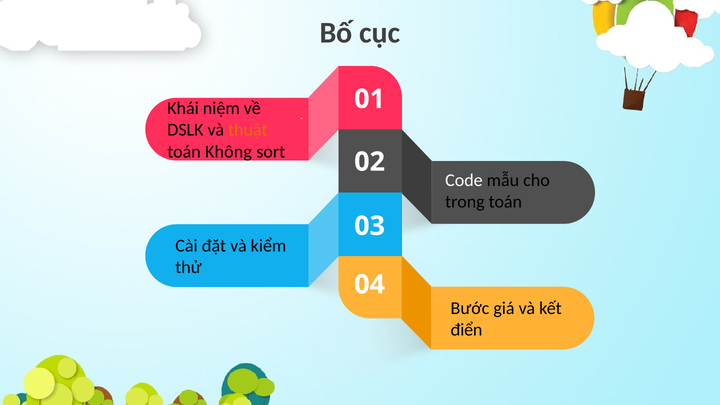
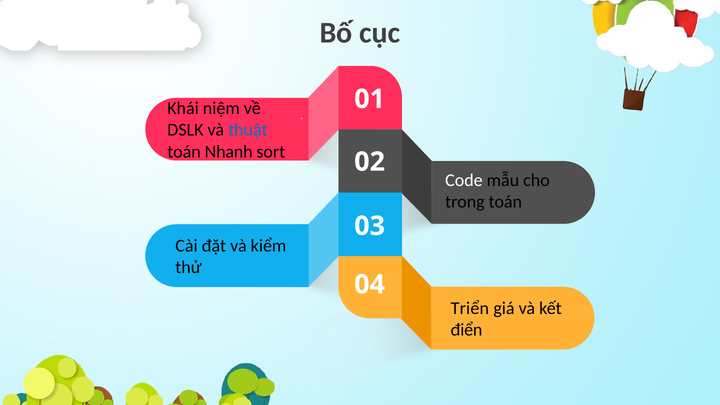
thuật colour: orange -> blue (248, 130)
Không: Không -> Nhanh (229, 152)
Bước: Bước -> Triển (470, 308)
